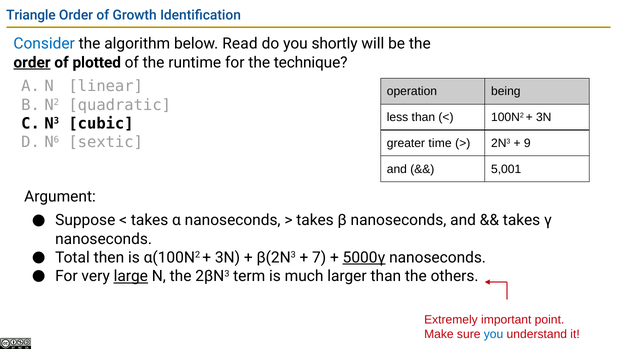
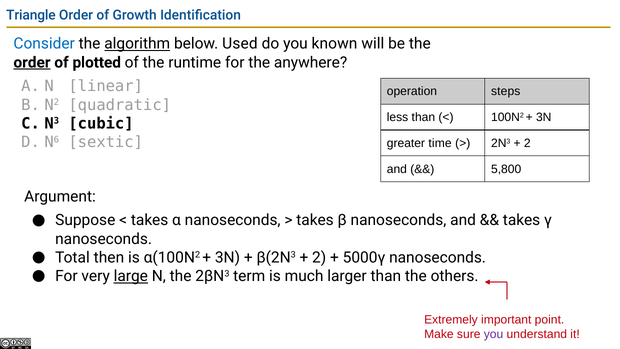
algorithm underline: none -> present (137, 44)
Read: Read -> Used (240, 44)
shortly: shortly -> known (335, 44)
technique: technique -> anywhere (311, 62)
being: being -> steps (506, 91)
9: 9 -> 2 (527, 143)
5,001: 5,001 -> 5,800 (506, 169)
7: 7 -> 2 (319, 257)
5000γ underline: present -> none (364, 257)
you colour: blue -> purple (494, 334)
